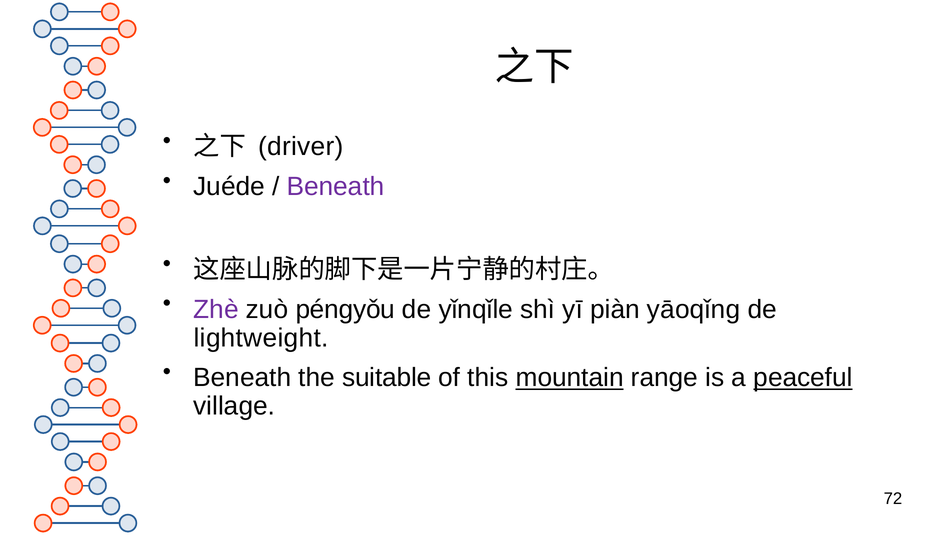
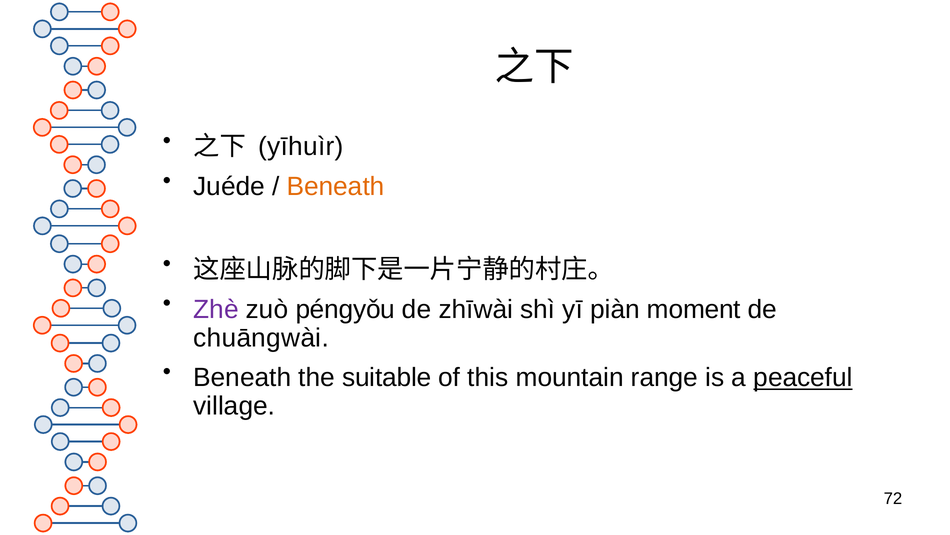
driver: driver -> yīhuìr (301, 147)
Beneath colour: purple -> orange (336, 186)
yǐnqǐle: yǐnqǐle -> zhīwài (476, 309)
yāoqǐng: yāoqǐng -> moment (694, 309)
lightweight: lightweight -> chuāngwài (261, 337)
mountain underline: present -> none (570, 377)
